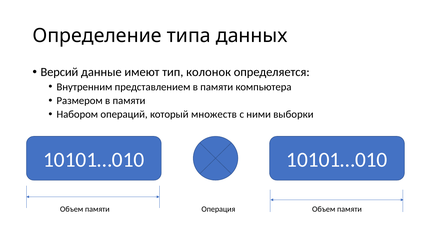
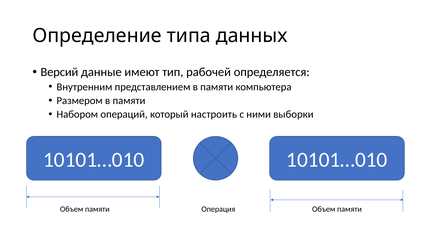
колонок: колонок -> рабочей (209, 72)
множеств: множеств -> настроить (214, 114)
